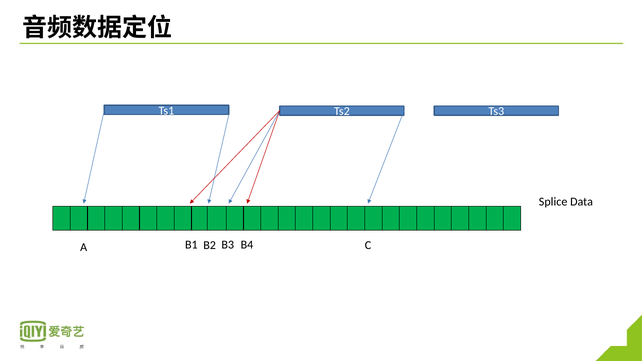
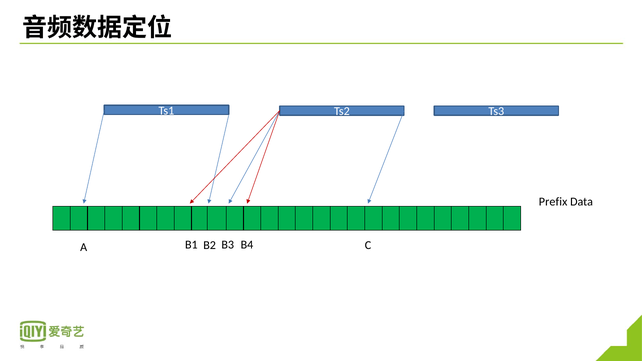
Splice: Splice -> Prefix (553, 202)
